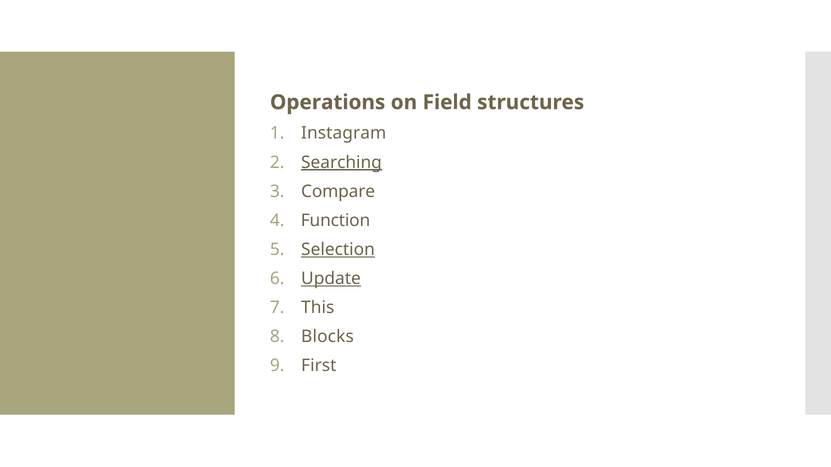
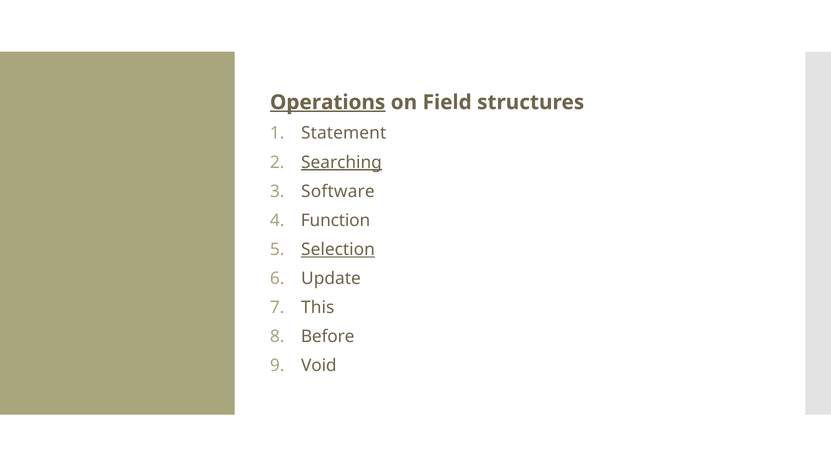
Operations underline: none -> present (328, 102)
Instagram: Instagram -> Statement (344, 133)
Compare: Compare -> Software (338, 192)
Update underline: present -> none (331, 279)
Blocks: Blocks -> Before (328, 337)
First: First -> Void (319, 366)
